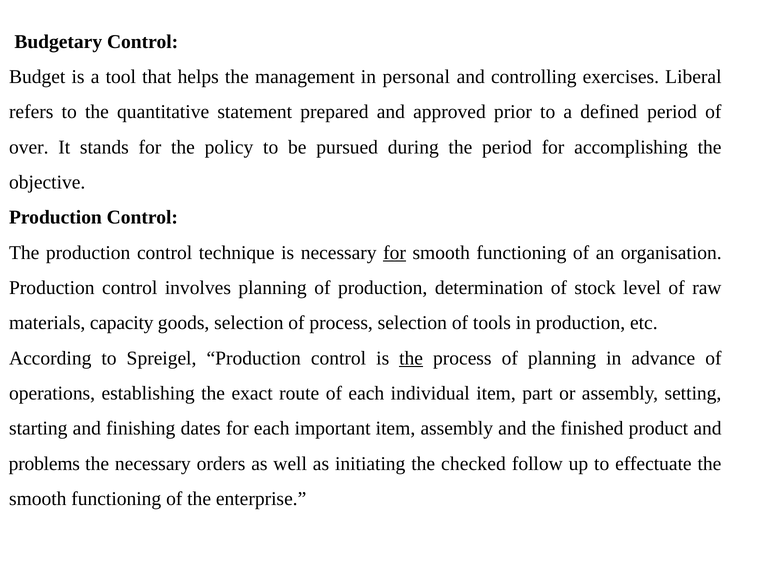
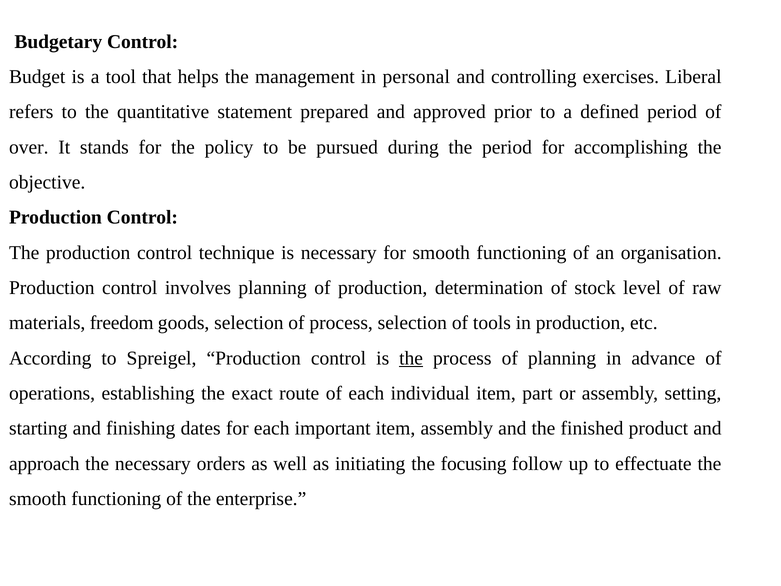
for underline: present -> none (395, 252)
capacity: capacity -> freedom (122, 323)
problems: problems -> approach (44, 463)
checked: checked -> focusing (474, 463)
